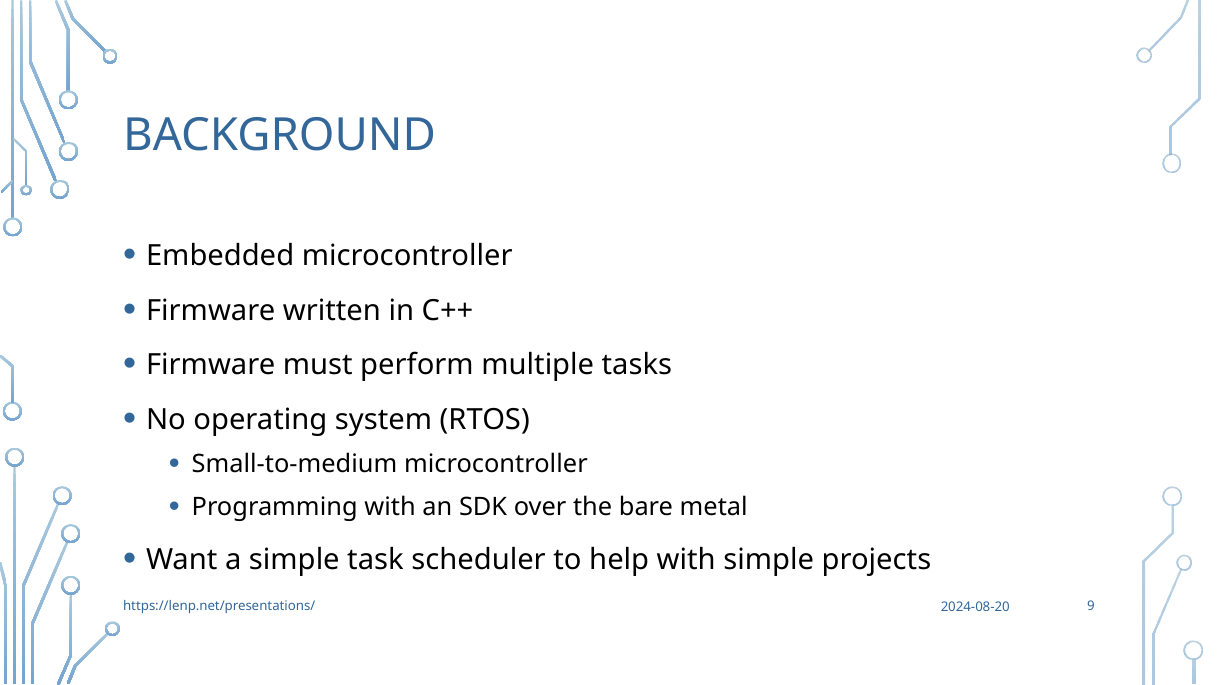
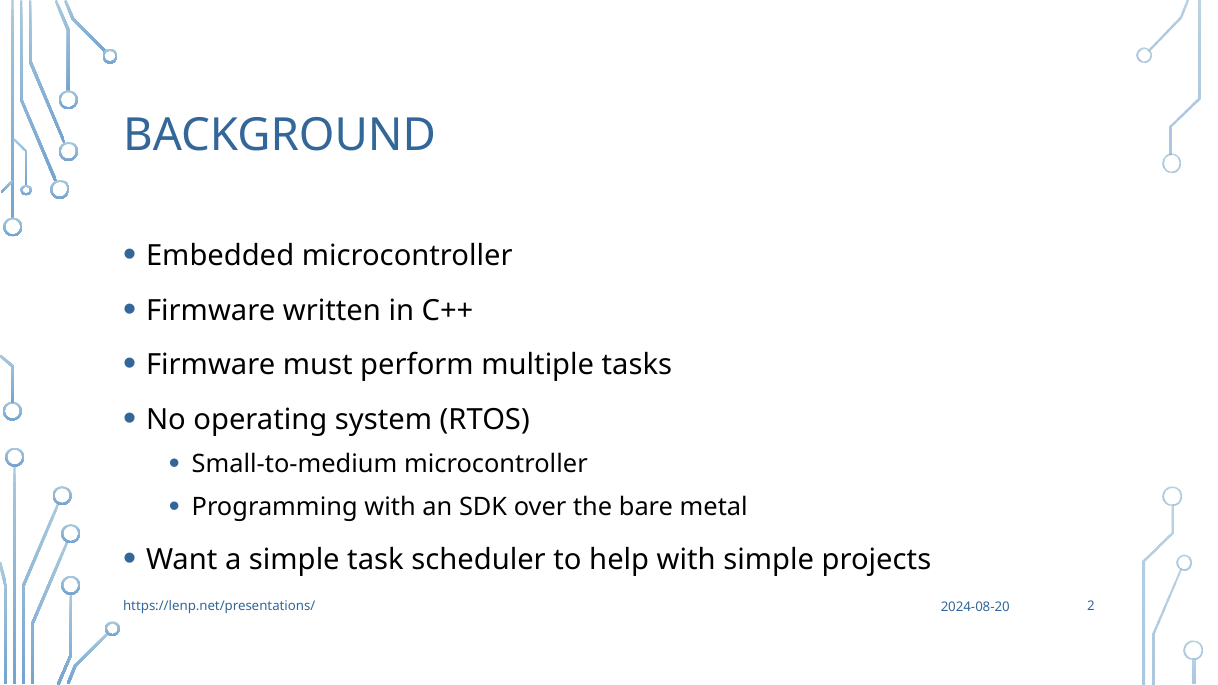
9: 9 -> 2 (1091, 606)
